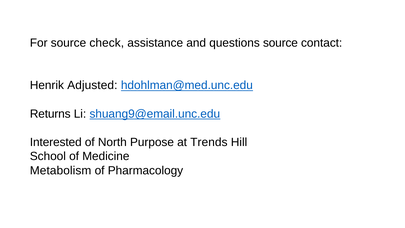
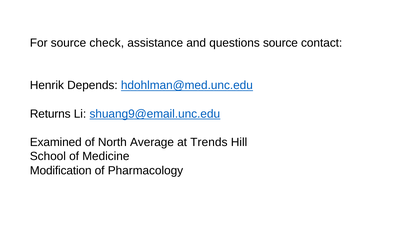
Adjusted: Adjusted -> Depends (92, 85)
Interested: Interested -> Examined (56, 142)
Purpose: Purpose -> Average (152, 142)
Metabolism: Metabolism -> Modification (61, 170)
